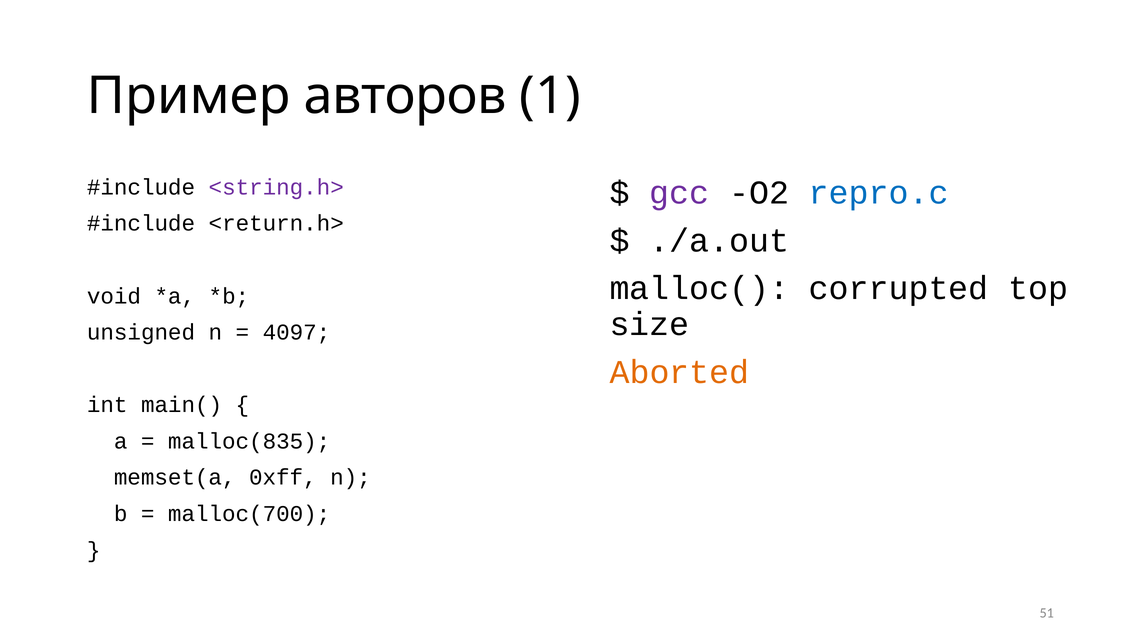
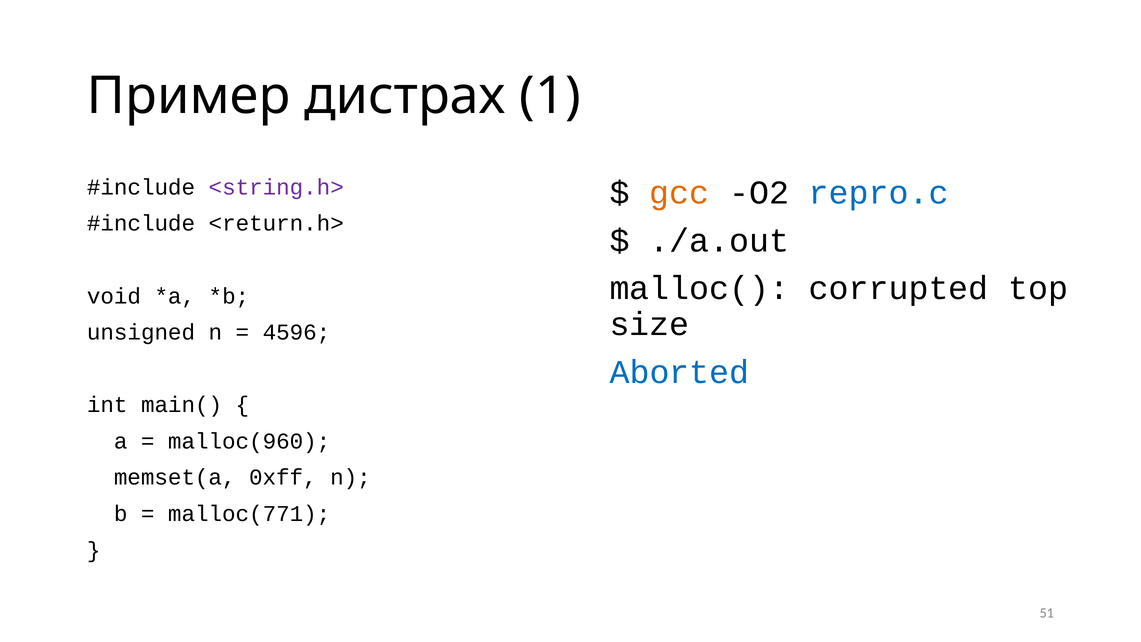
авторов: авторов -> дистрах (405, 96)
gcc colour: purple -> orange (679, 193)
4097: 4097 -> 4596 (296, 332)
Aborted colour: orange -> blue (679, 372)
malloc(835: malloc(835 -> malloc(960 (249, 441)
malloc(700: malloc(700 -> malloc(771 (249, 514)
